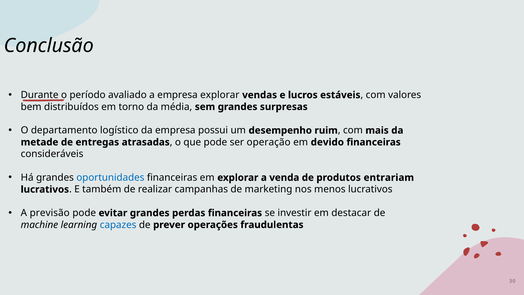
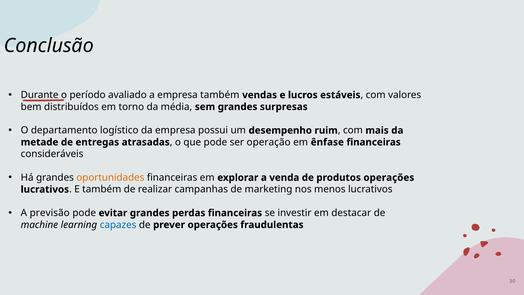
empresa explorar: explorar -> também (220, 95)
devido: devido -> ênfase (327, 142)
oportunidades colour: blue -> orange (110, 177)
produtos entrariam: entrariam -> operações (389, 177)
